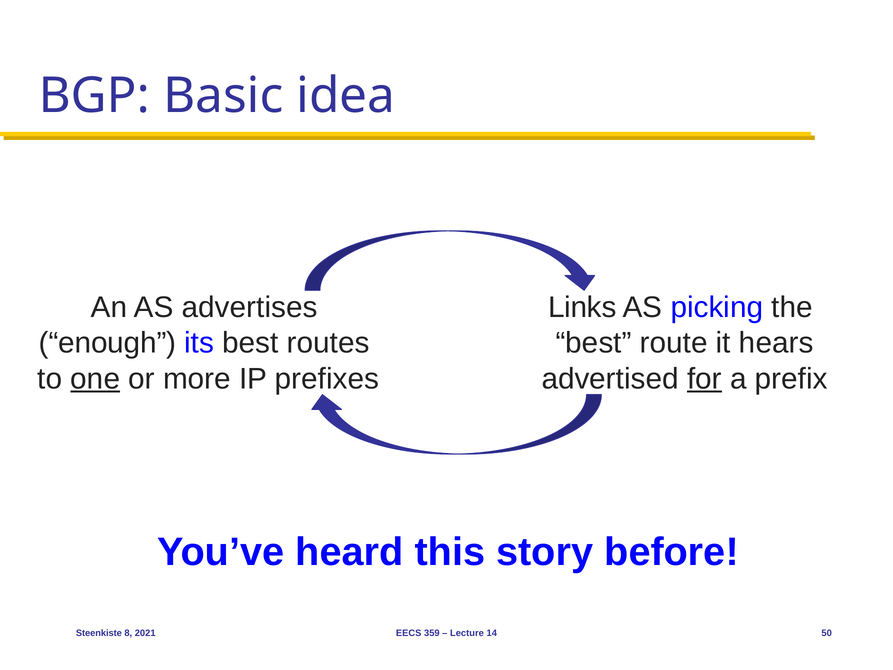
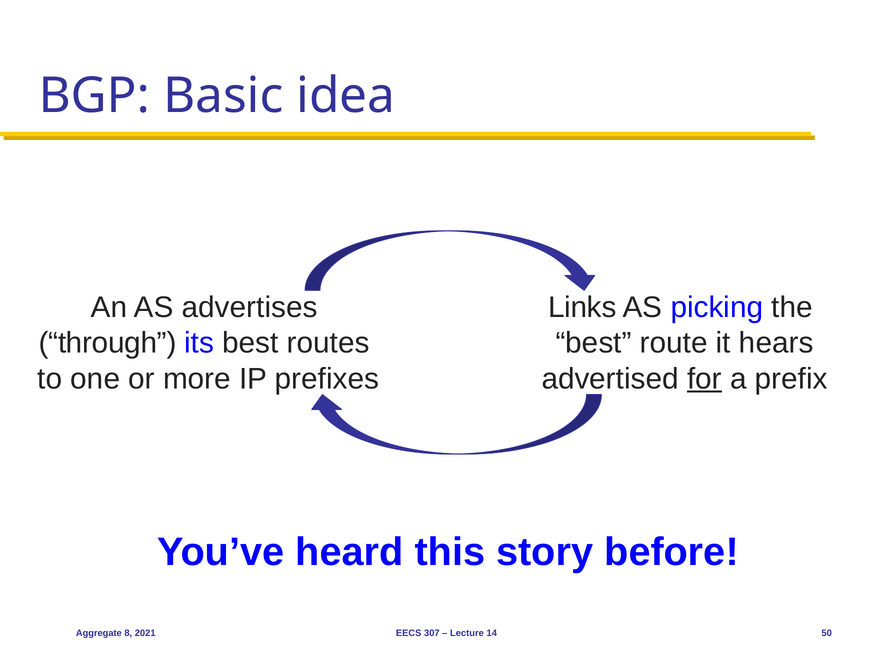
enough: enough -> through (108, 343)
one underline: present -> none (95, 379)
Steenkiste: Steenkiste -> Aggregate (99, 633)
359: 359 -> 307 (432, 633)
